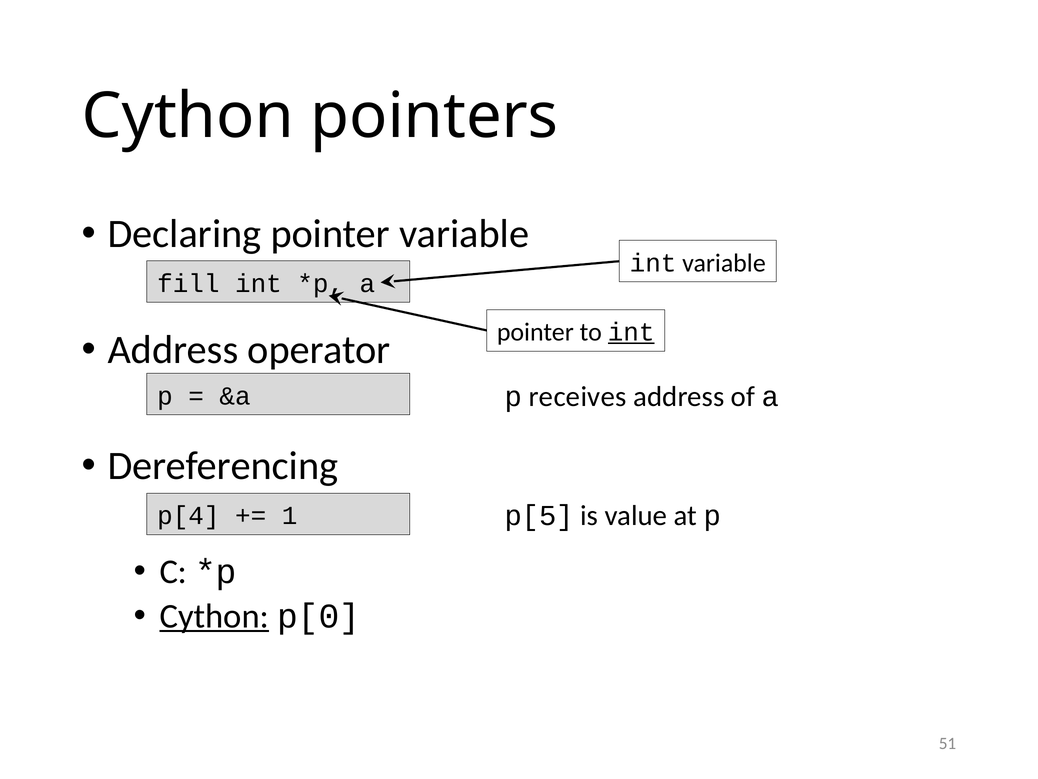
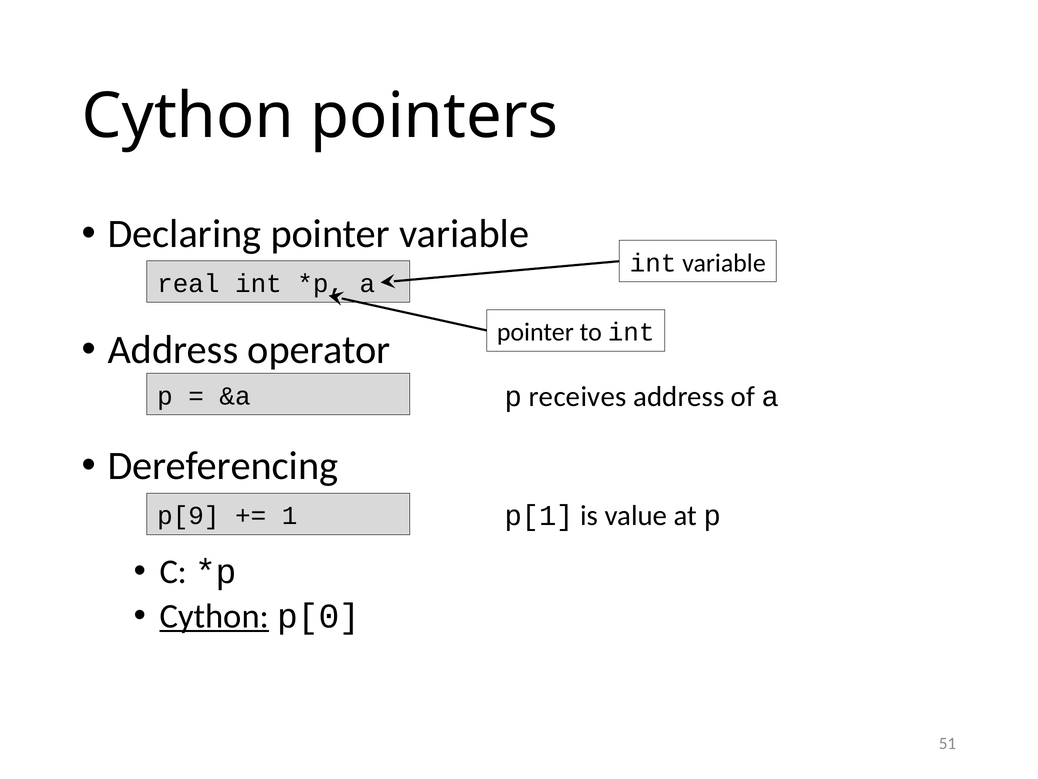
fill: fill -> real (188, 283)
int underline: present -> none (631, 332)
p[5: p[5 -> p[1 (539, 515)
p[4: p[4 -> p[9 (188, 516)
